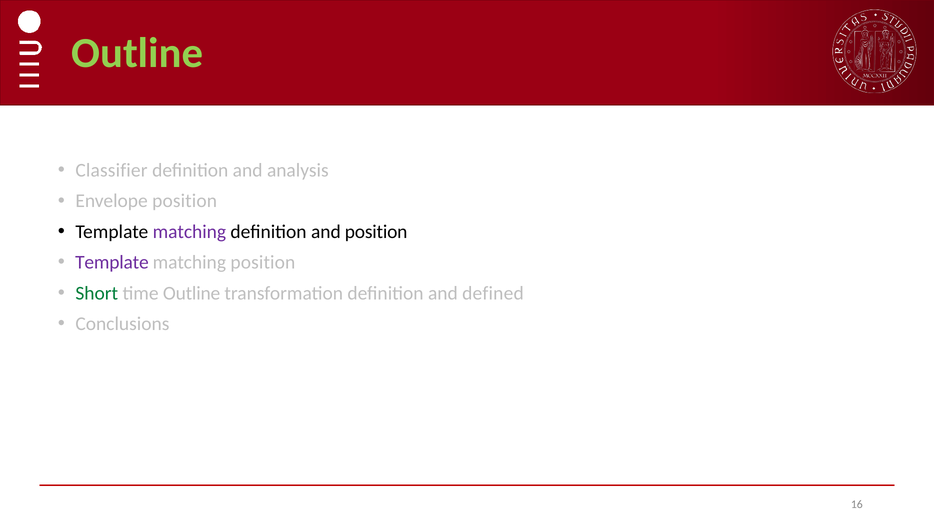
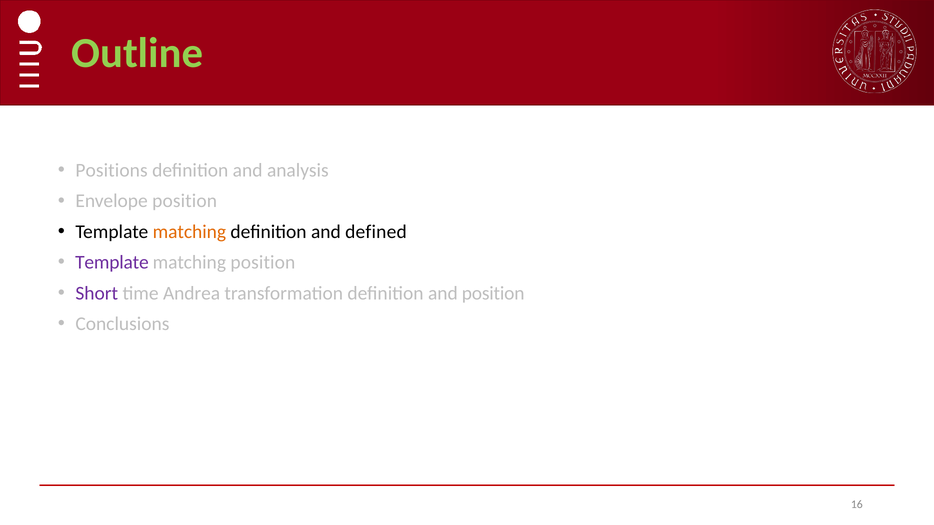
Classifier: Classifier -> Positions (112, 170)
matching colour: purple -> orange (189, 232)
and position: position -> defined (376, 232)
Short colour: green -> purple (97, 293)
time Outline: Outline -> Andrea (192, 293)
and defined: defined -> position (493, 293)
